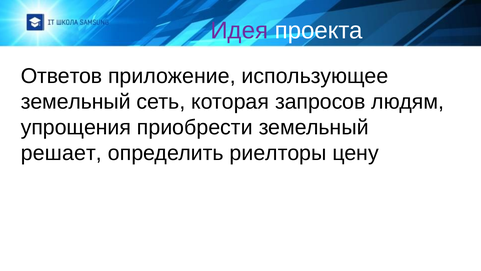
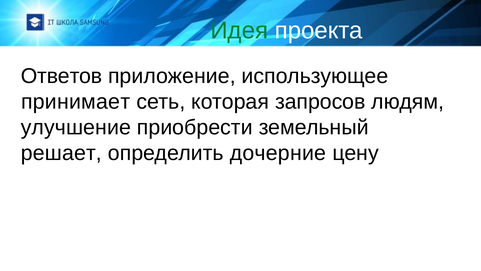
Идея colour: purple -> green (239, 31)
земельный: земельный -> принимает (76, 102)
упрощения: упрощения -> улучшение (76, 127)
риелторы: риелторы -> дочерние (278, 153)
